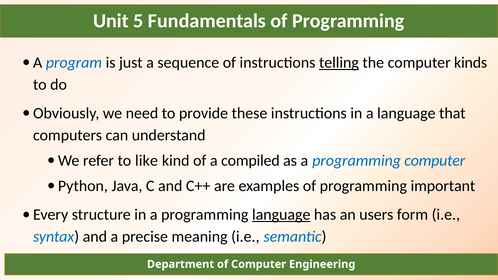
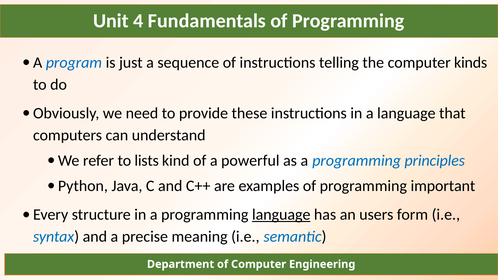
5: 5 -> 4 (138, 21)
telling underline: present -> none (339, 63)
like: like -> lists (147, 161)
compiled: compiled -> powerful (250, 161)
programming computer: computer -> principles (435, 161)
